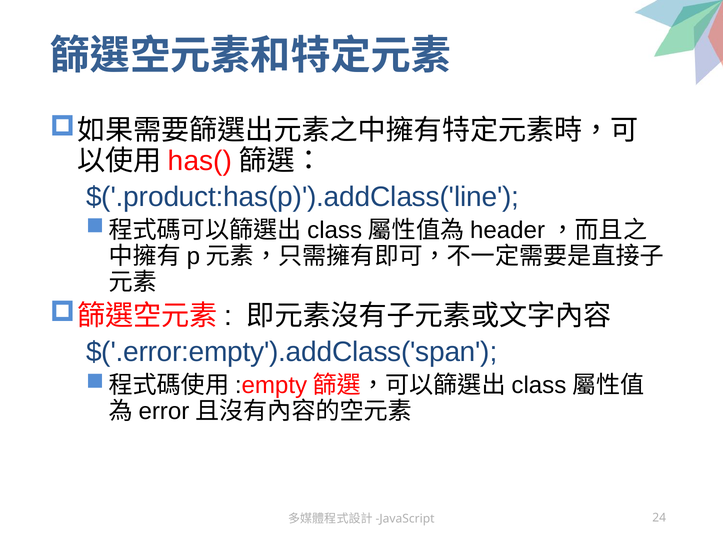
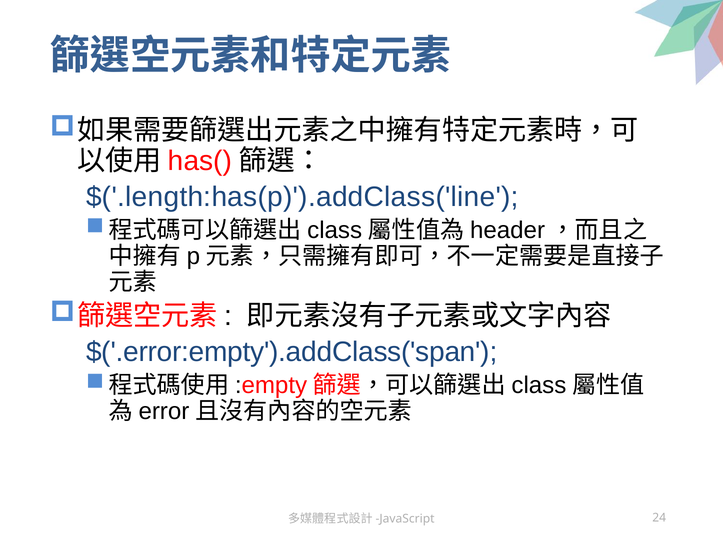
$('.product:has(p)').addClass('line: $('.product:has(p)').addClass('line -> $('.length:has(p)').addClass('line (302, 197)
